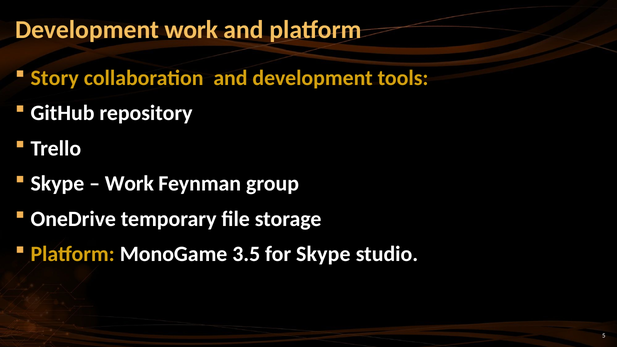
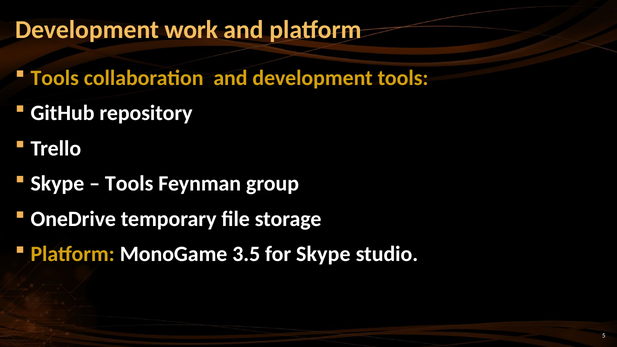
Story: Story -> Tools (55, 78)
Work: Work -> Tools (129, 184)
